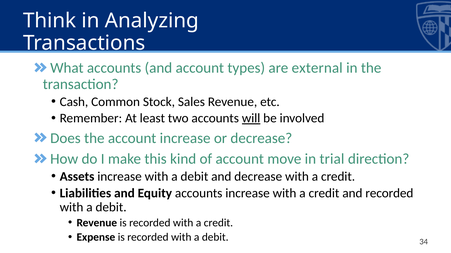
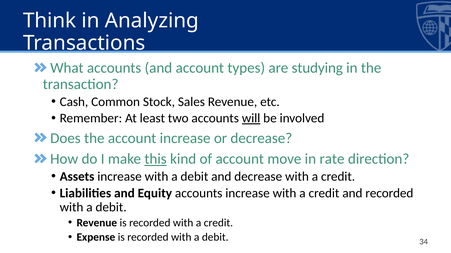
external: external -> studying (317, 68)
this underline: none -> present (156, 159)
trial: trial -> rate (332, 159)
